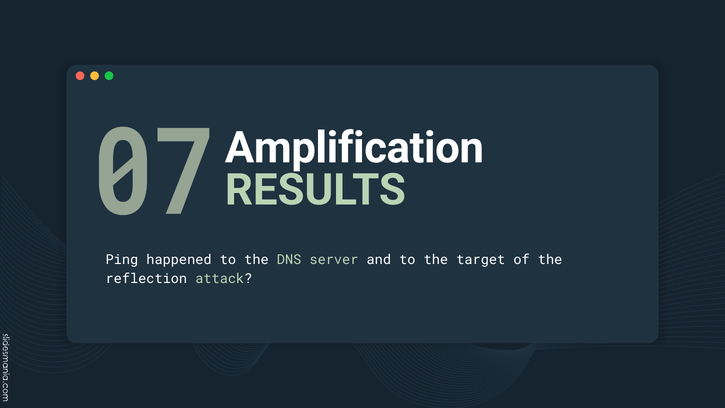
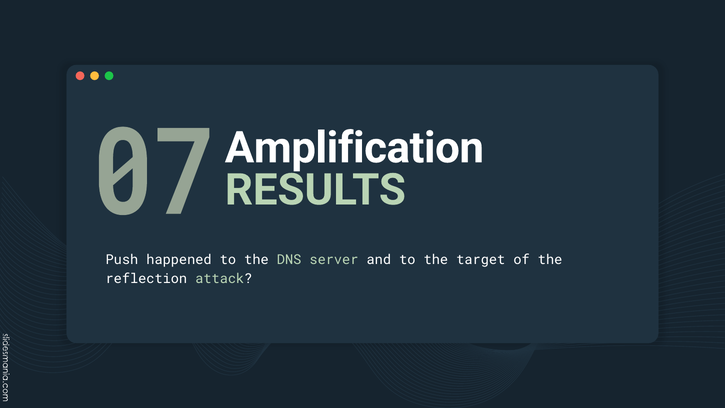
Ping: Ping -> Push (122, 260)
